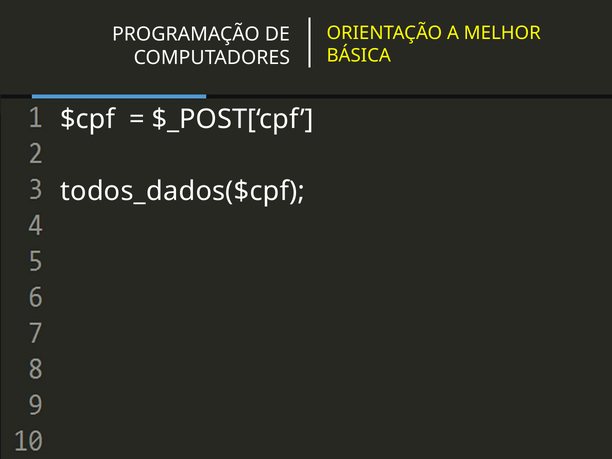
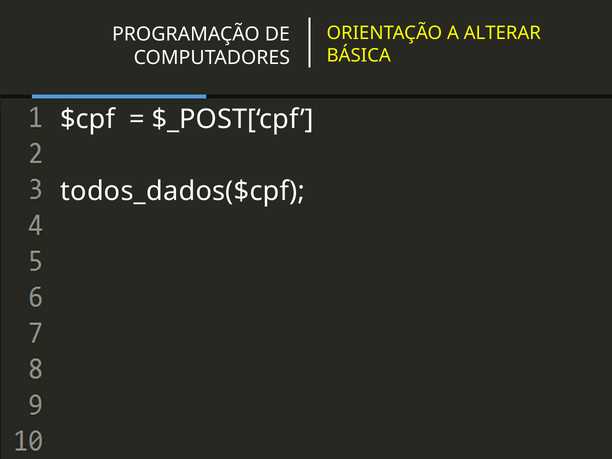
MELHOR: MELHOR -> ALTERAR (502, 33)
